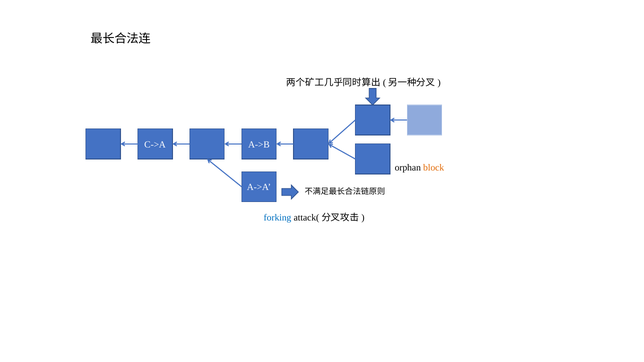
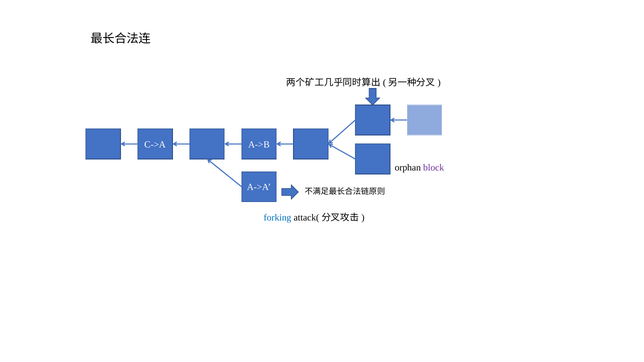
block colour: orange -> purple (434, 168)
